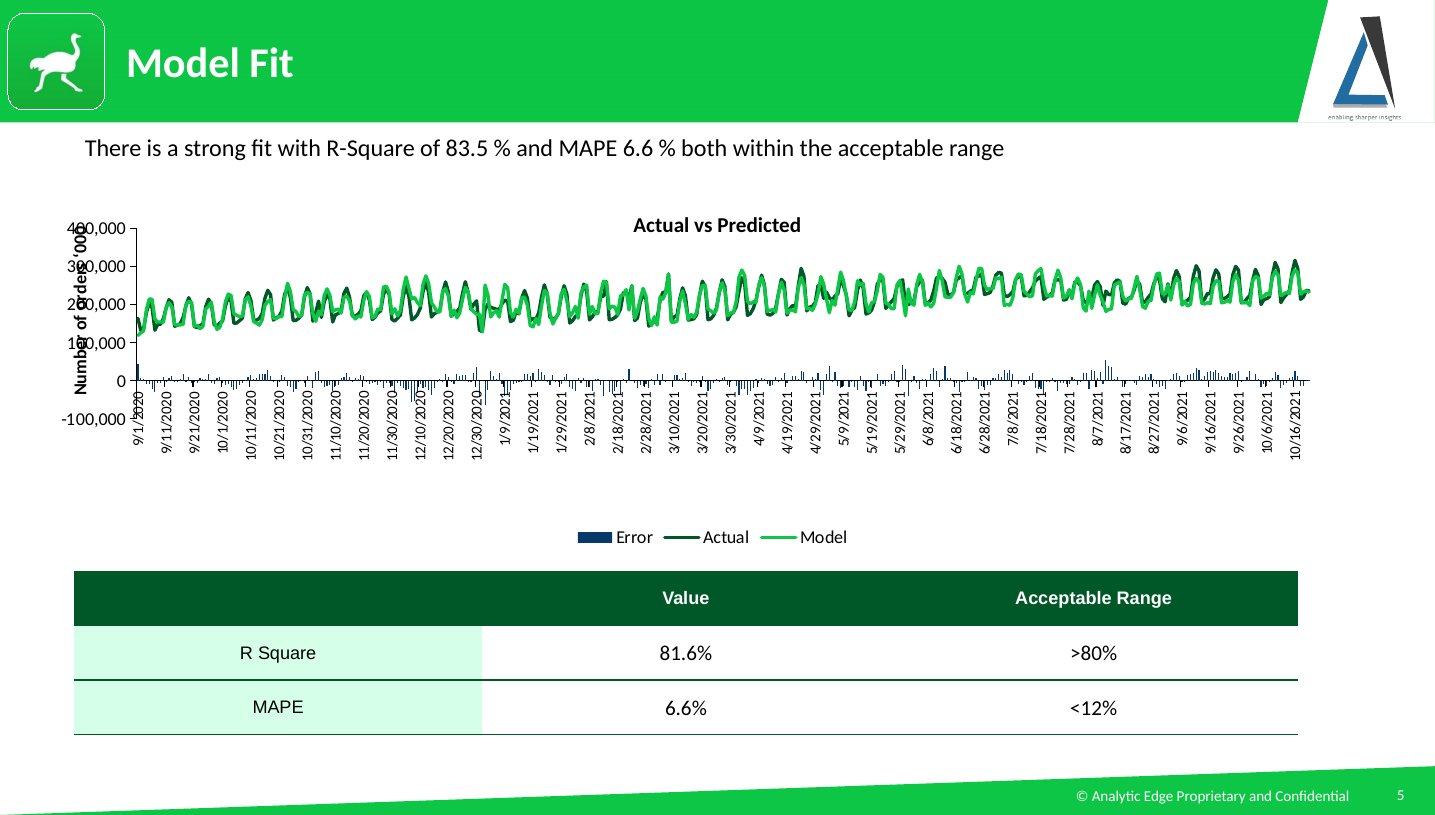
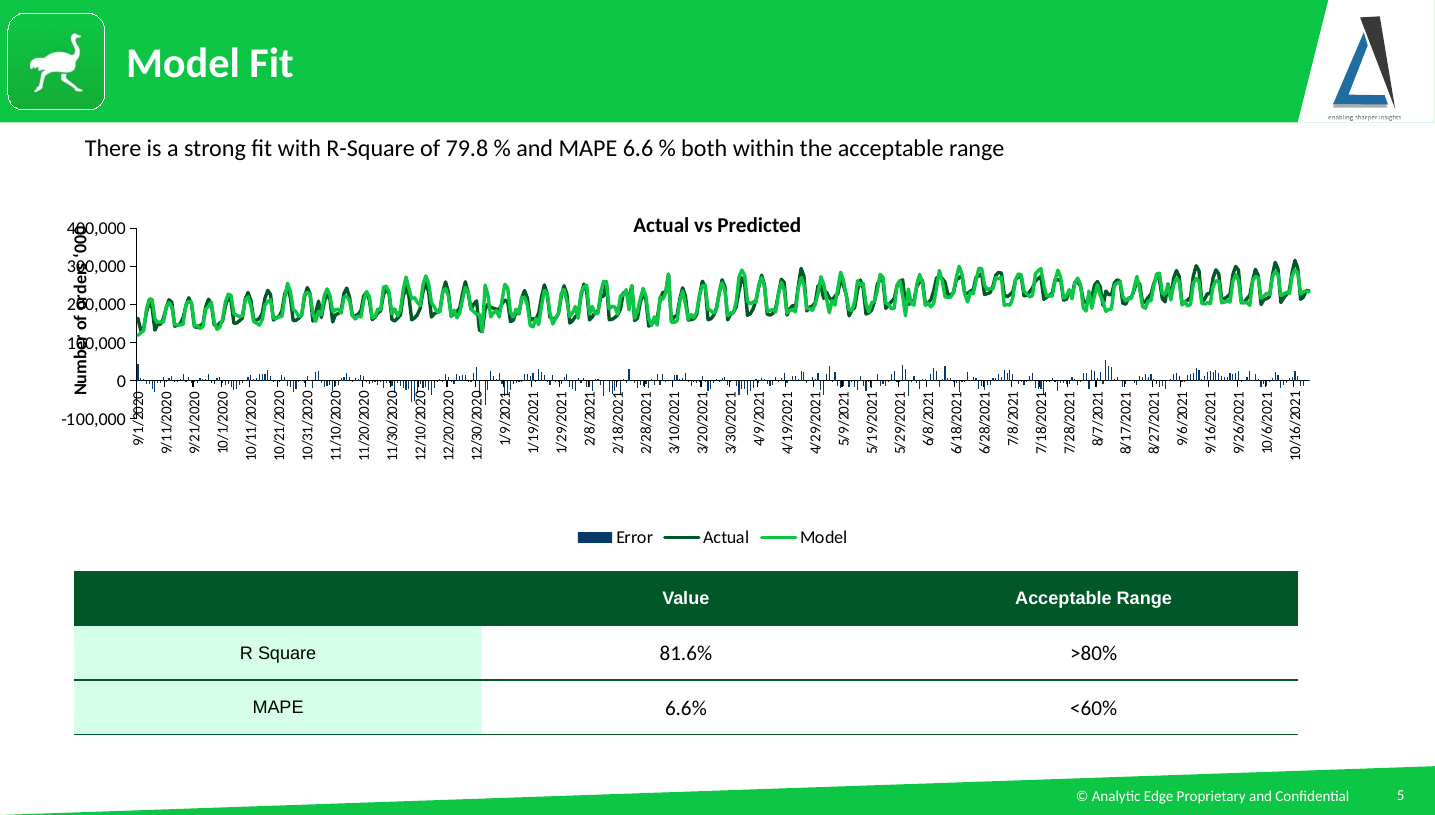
83.5: 83.5 -> 79.8 (467, 148)
<12%: <12% -> <60% (1094, 708)
